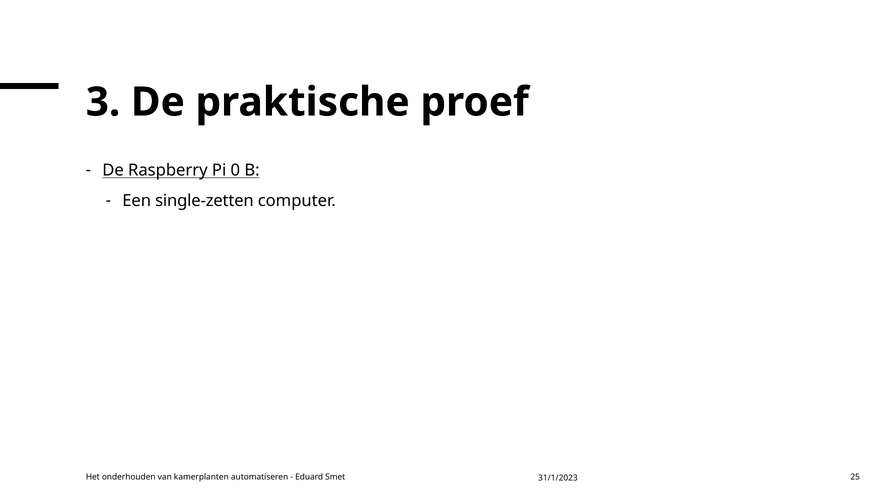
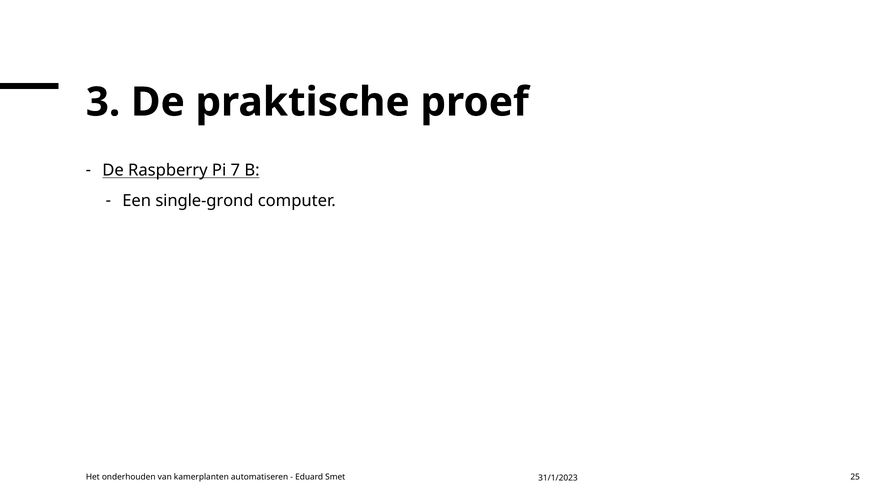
0: 0 -> 7 (235, 170)
single-zetten: single-zetten -> single-grond (204, 201)
